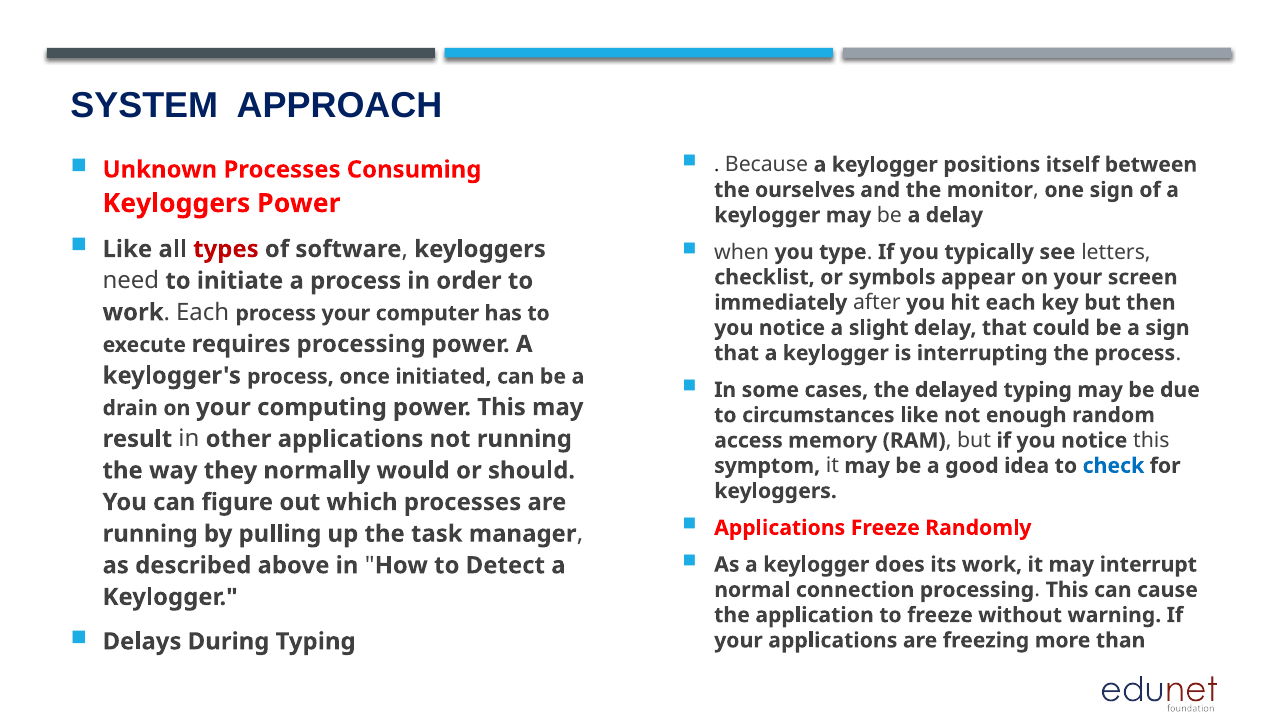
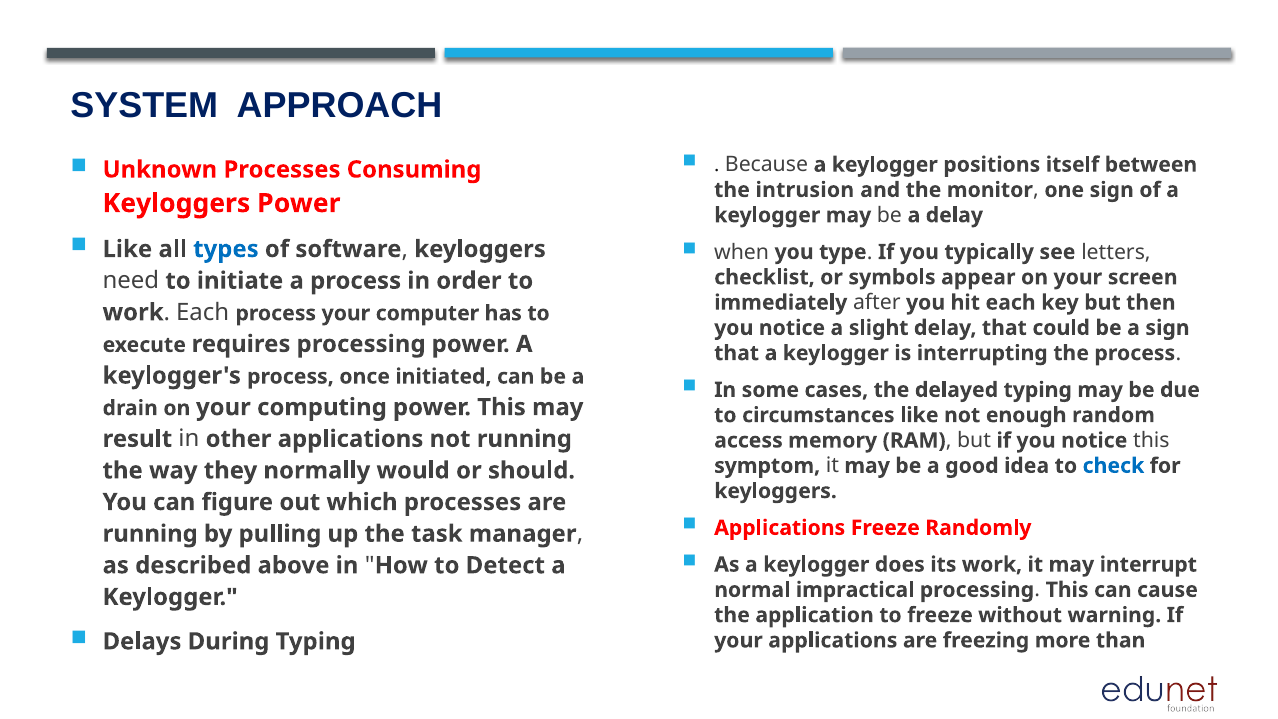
ourselves: ourselves -> intrusion (805, 190)
types colour: red -> blue (226, 249)
connection: connection -> impractical (855, 590)
